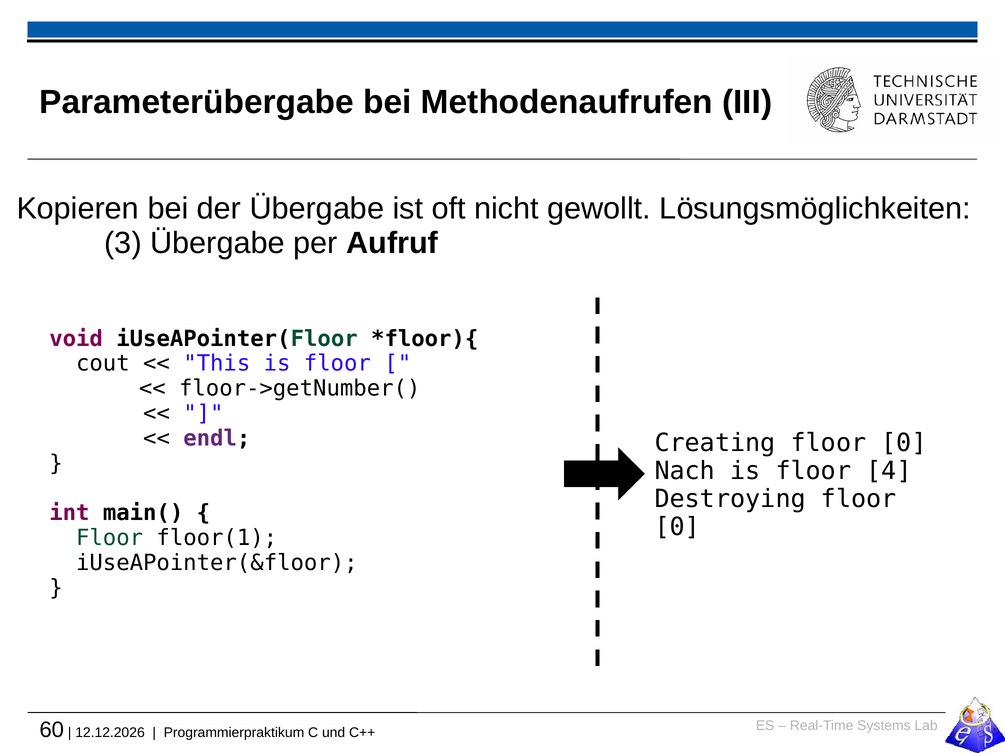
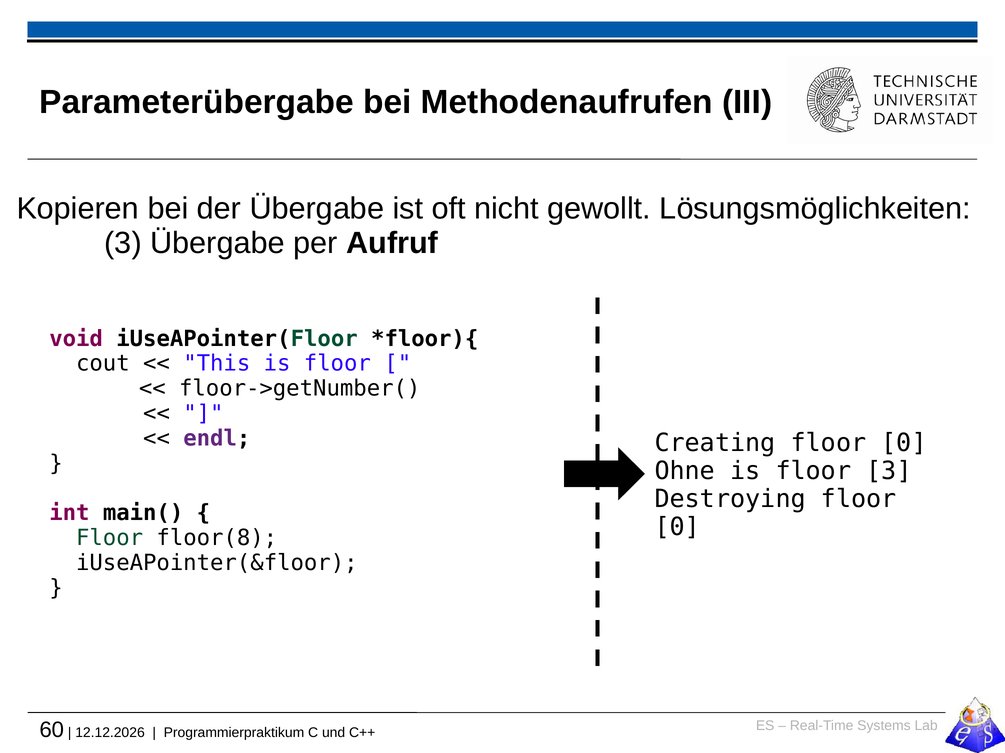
Nach: Nach -> Ohne (685, 471)
floor 4: 4 -> 3 (889, 471)
floor(1: floor(1 -> floor(8 (217, 538)
